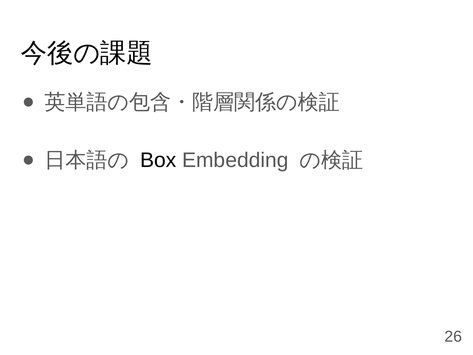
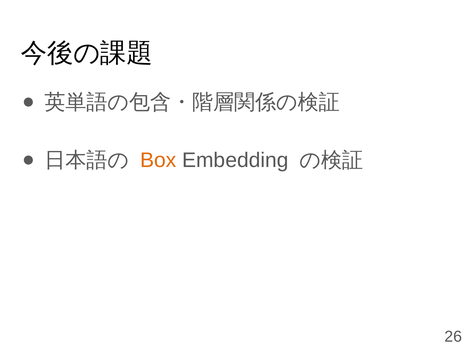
Box colour: black -> orange (158, 160)
